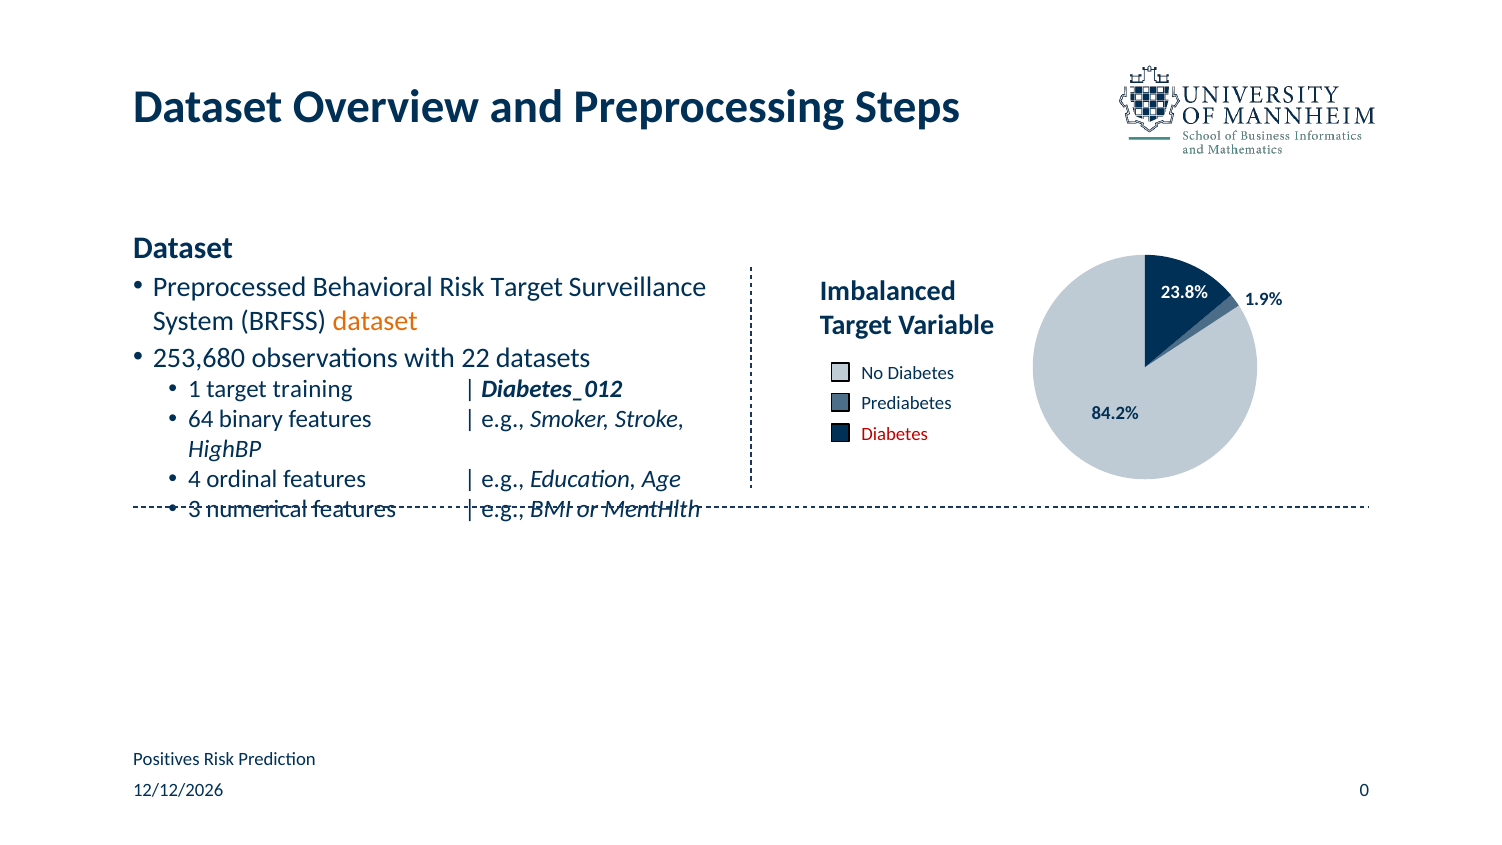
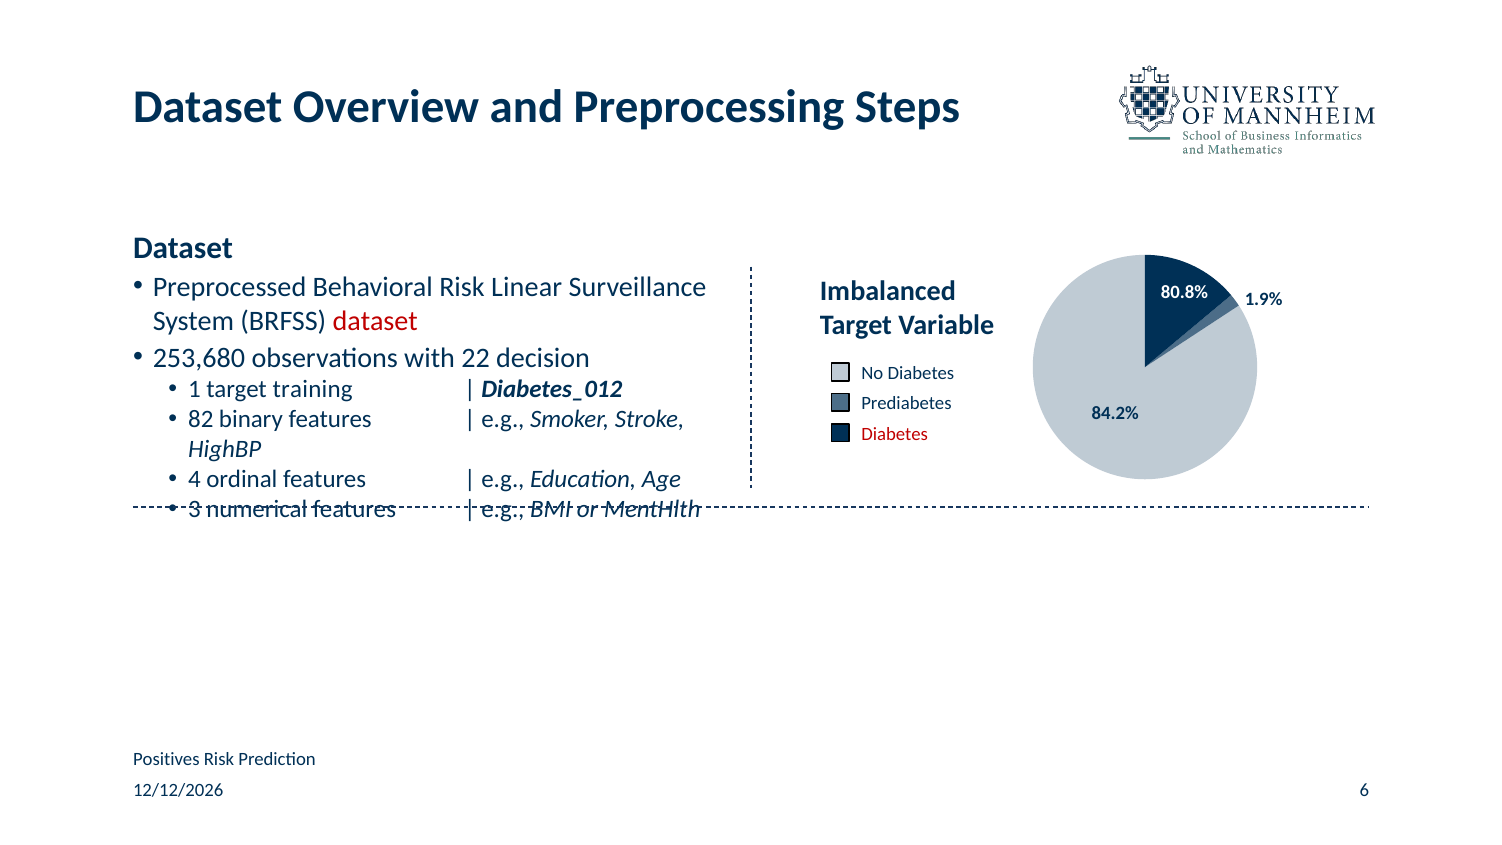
Risk Target: Target -> Linear (527, 287)
23.8%: 23.8% -> 80.8% (1185, 293)
dataset colour: orange -> red (375, 321)
datasets: datasets -> decision (543, 358)
64: 64 -> 82 (201, 419)
0: 0 -> 6 (1364, 790)
